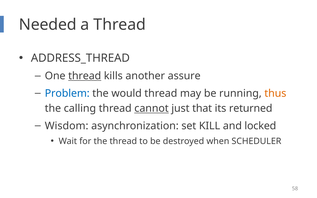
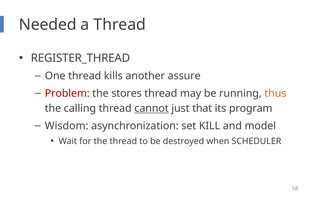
ADDRESS_THREAD: ADDRESS_THREAD -> REGISTER_THREAD (80, 58)
thread underline: present -> none (85, 76)
Problem colour: blue -> red (67, 93)
would: would -> stores (127, 93)
returned: returned -> program (251, 109)
locked: locked -> model (260, 126)
